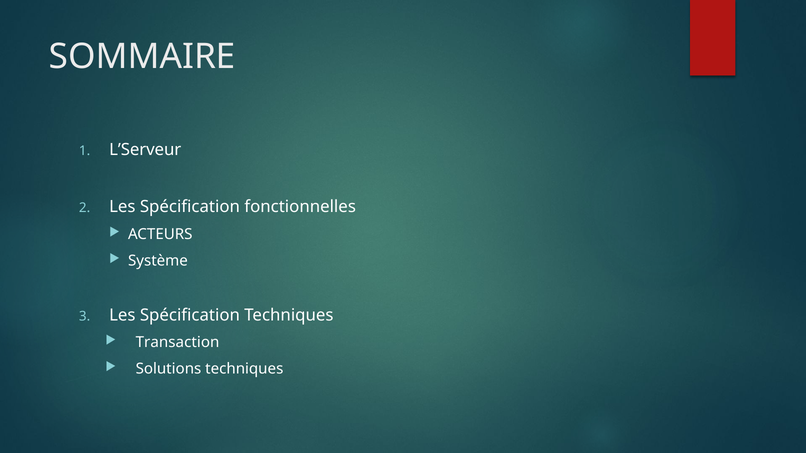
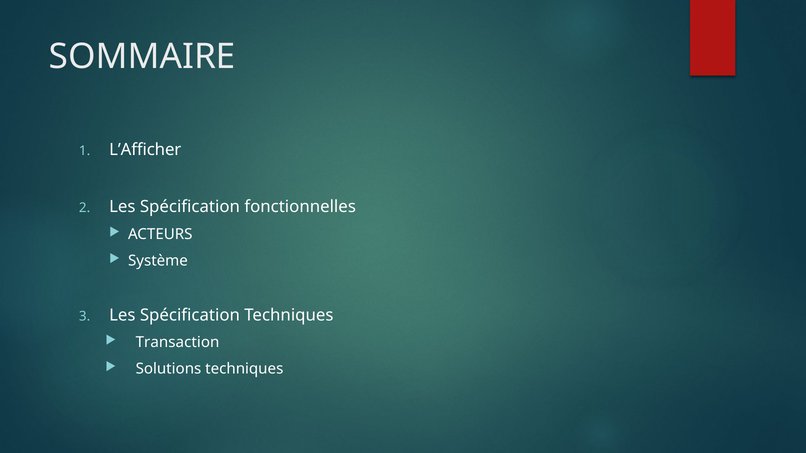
L’Serveur: L’Serveur -> L’Afficher (145, 150)
